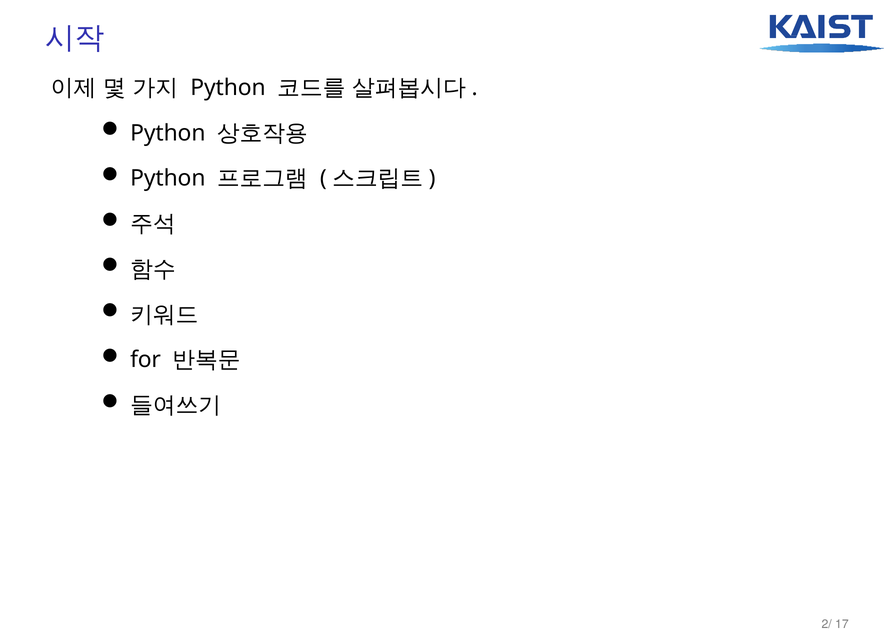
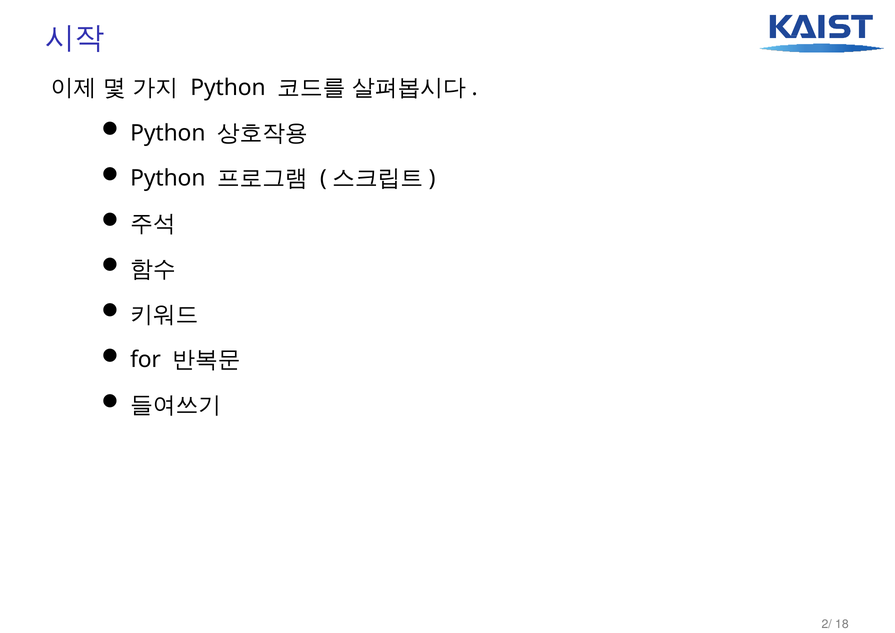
17: 17 -> 18 (842, 624)
